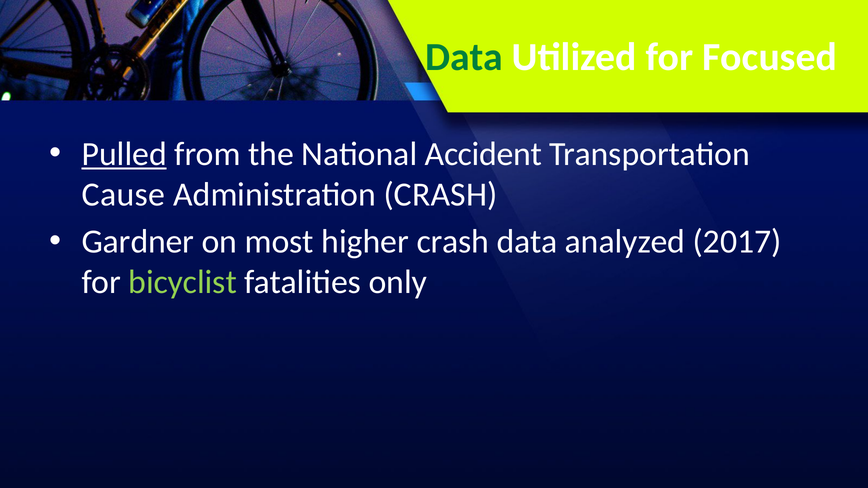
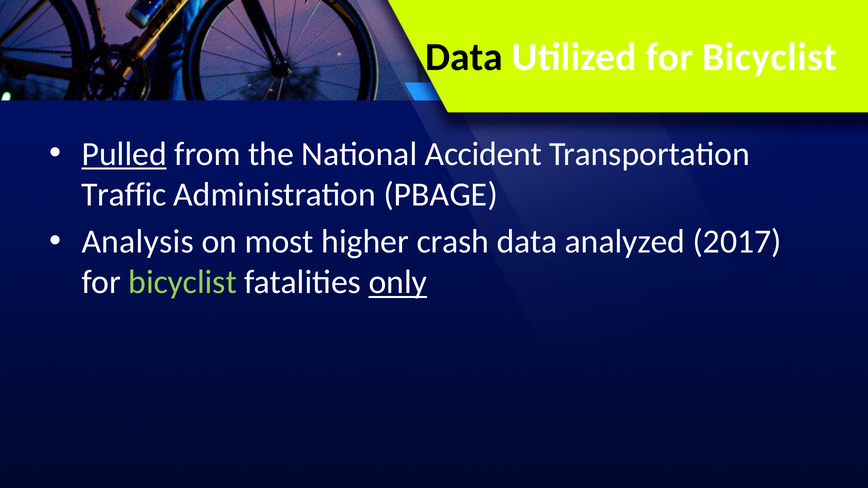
Data colour: green -> black (464, 57)
Utilized for Focused: Focused -> Bicyclist (770, 57)
Cause: Cause -> Traffic (124, 195)
Administration CRASH: CRASH -> PBAGE (441, 195)
Gardner: Gardner -> Analysis (138, 242)
only underline: none -> present (398, 282)
